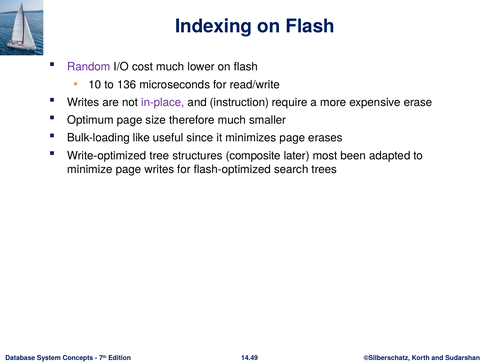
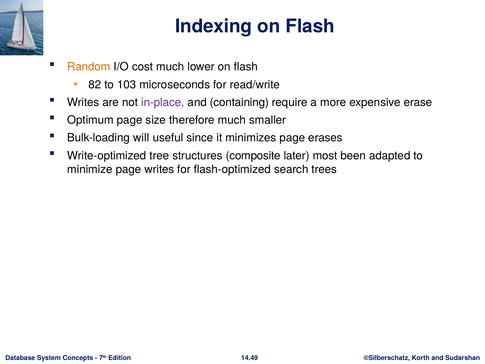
Random colour: purple -> orange (89, 67)
10: 10 -> 82 (95, 84)
136: 136 -> 103 (127, 84)
instruction: instruction -> containing (239, 102)
like: like -> will (141, 138)
